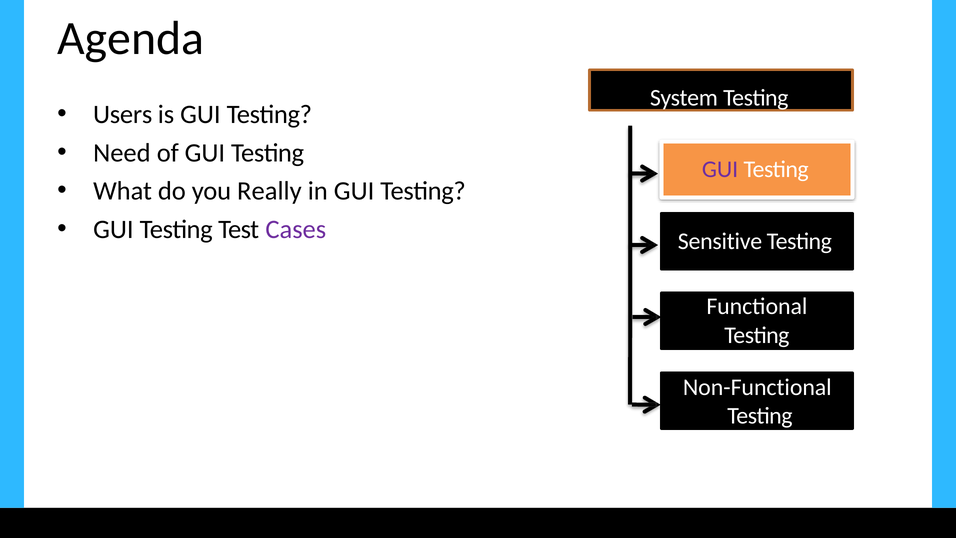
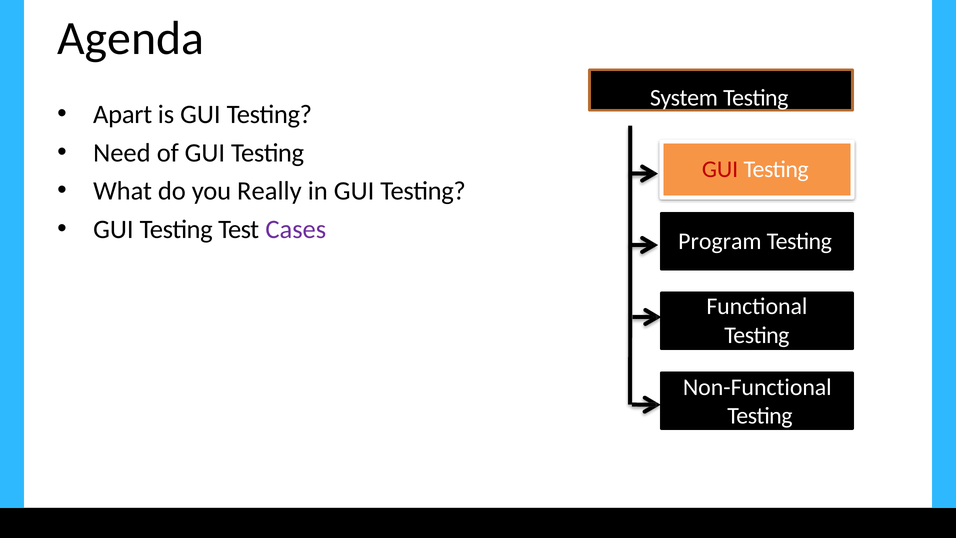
Users: Users -> Apart (123, 115)
GUI colour: purple -> red (720, 169)
Sensitive: Sensitive -> Program (720, 241)
